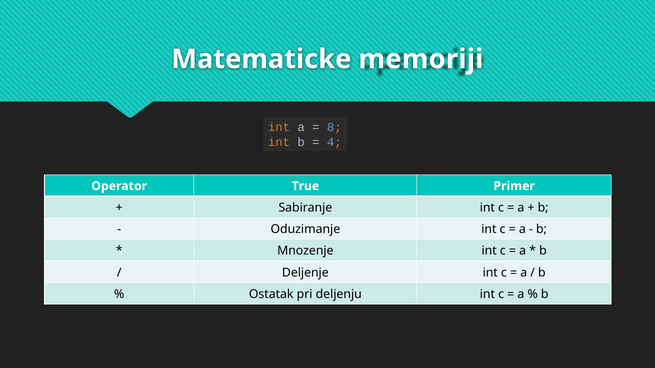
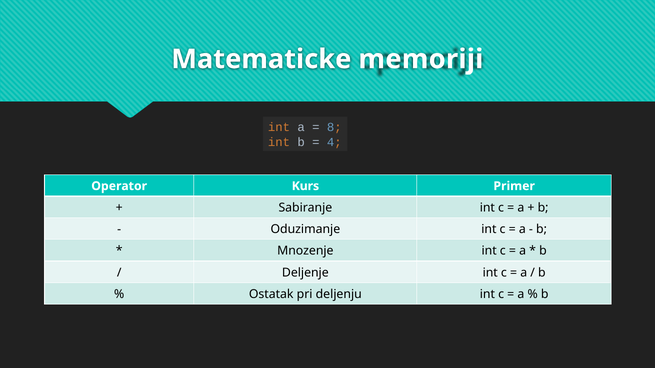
True: True -> Kurs (305, 186)
